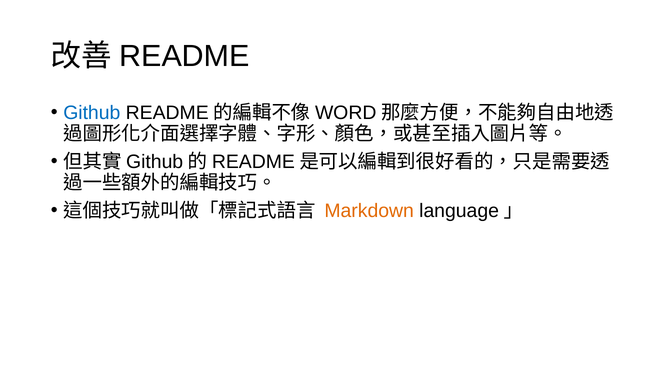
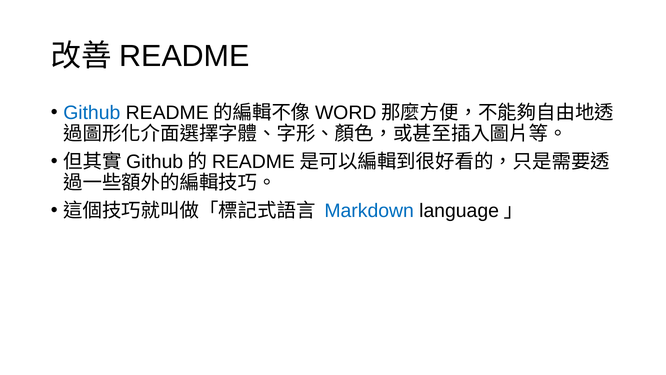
Markdown colour: orange -> blue (369, 210)
